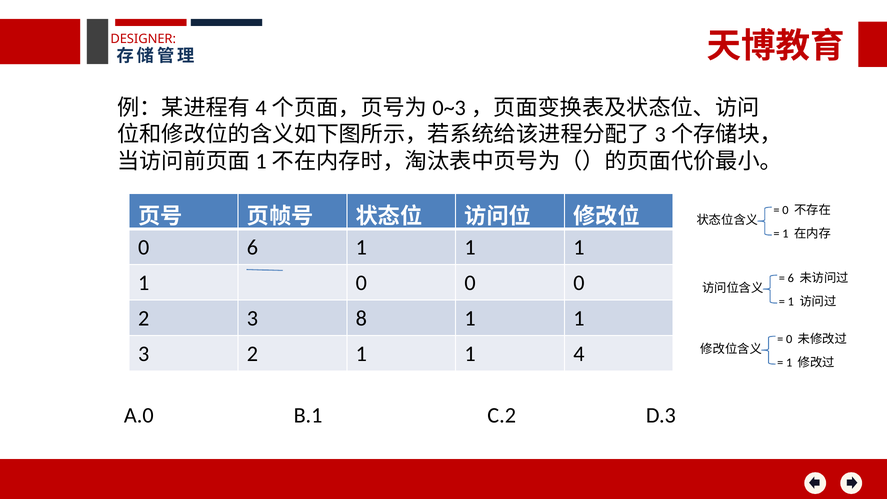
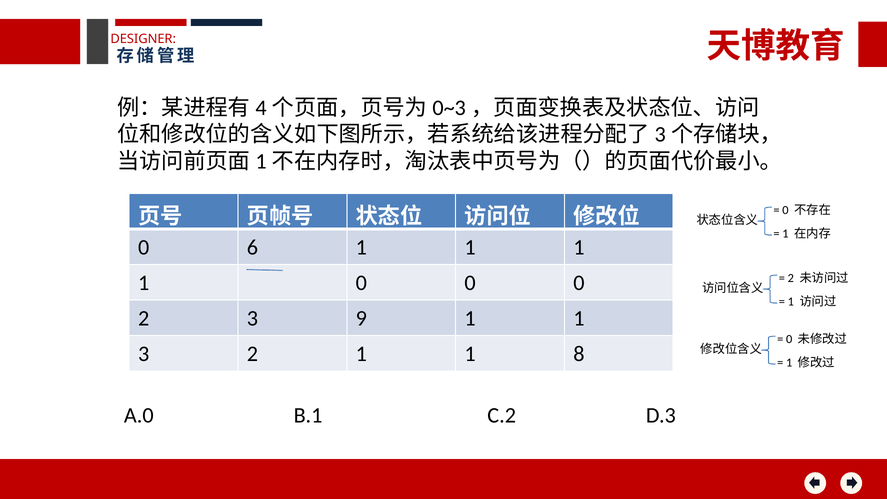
6: 6 -> 2 (791, 278)
8: 8 -> 9 (361, 318)
4: 4 -> 8 (579, 354)
